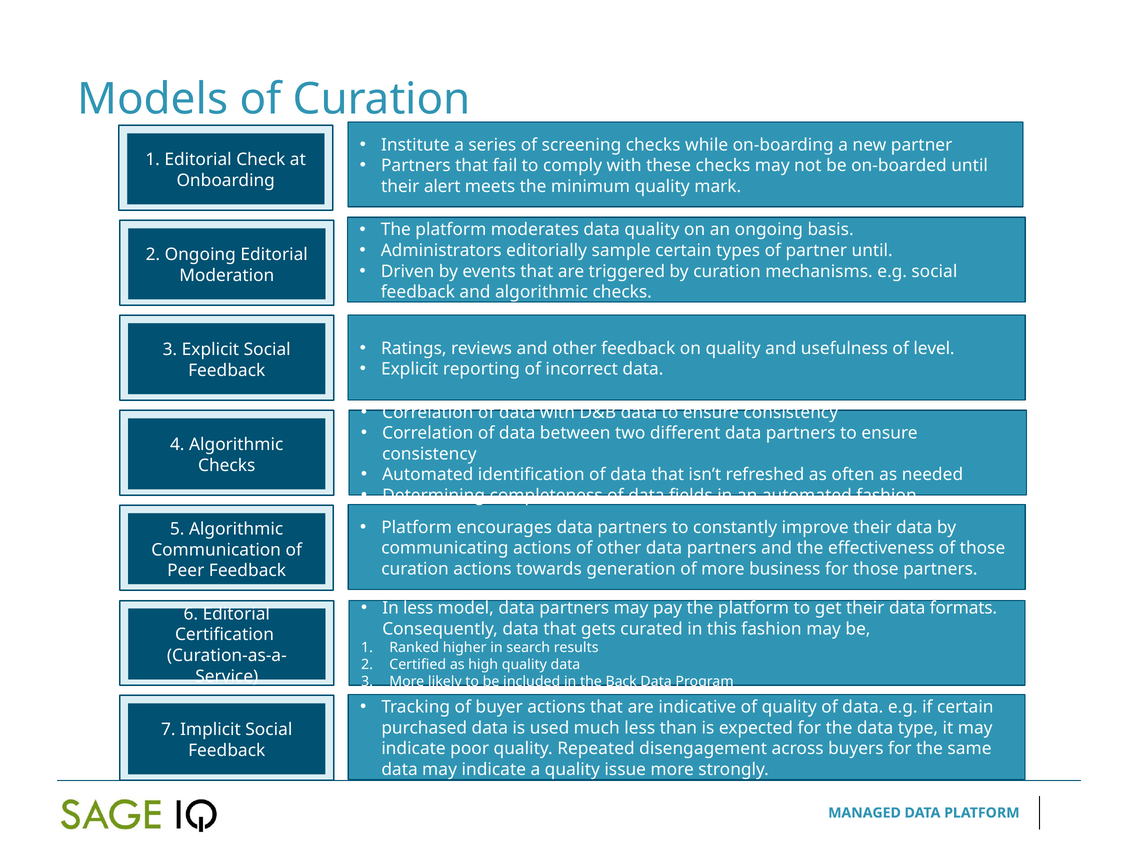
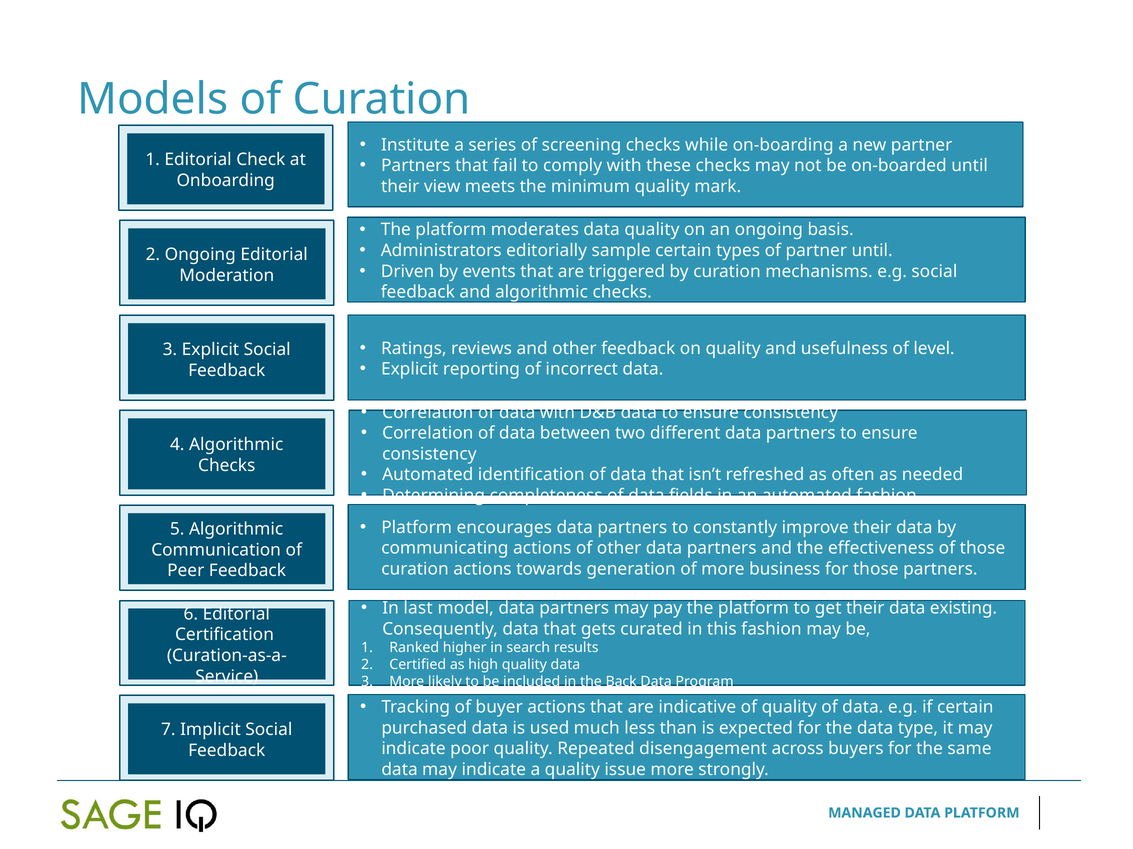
alert: alert -> view (442, 186)
In less: less -> last (418, 609)
formats: formats -> existing (963, 609)
